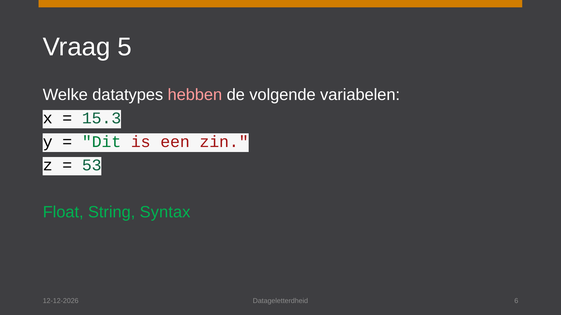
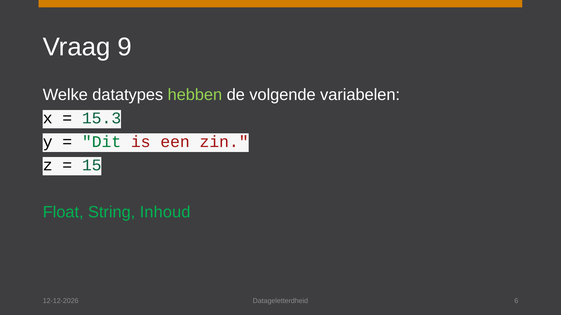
5: 5 -> 9 (125, 47)
hebben colour: pink -> light green (195, 95)
53: 53 -> 15 (92, 165)
Syntax: Syntax -> Inhoud (165, 212)
